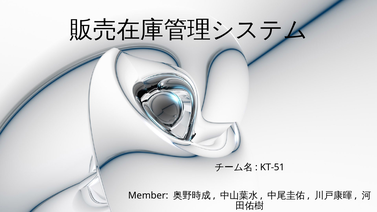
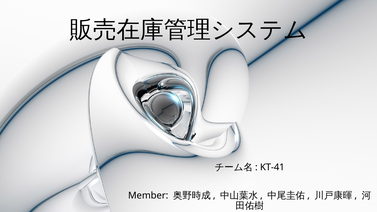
KT-51: KT-51 -> KT-41 (272, 167)
